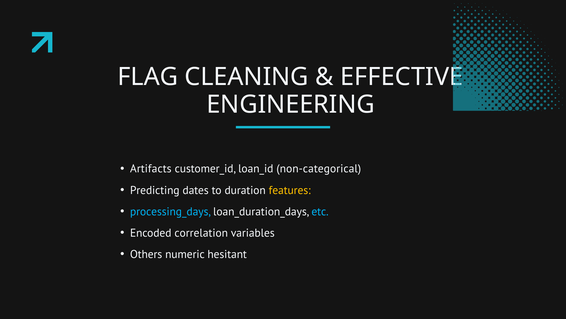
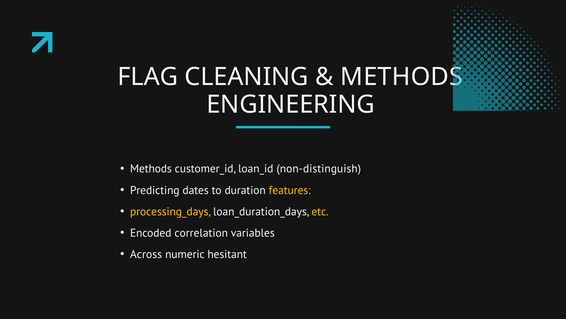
EFFECTIVE: EFFECTIVE -> METHODS (402, 77)
Artifacts: Artifacts -> Methods (151, 169)
non-categorical: non-categorical -> non-distinguish (319, 169)
processing_days colour: light blue -> yellow (170, 211)
etc colour: light blue -> yellow (320, 211)
Others: Others -> Across (146, 254)
